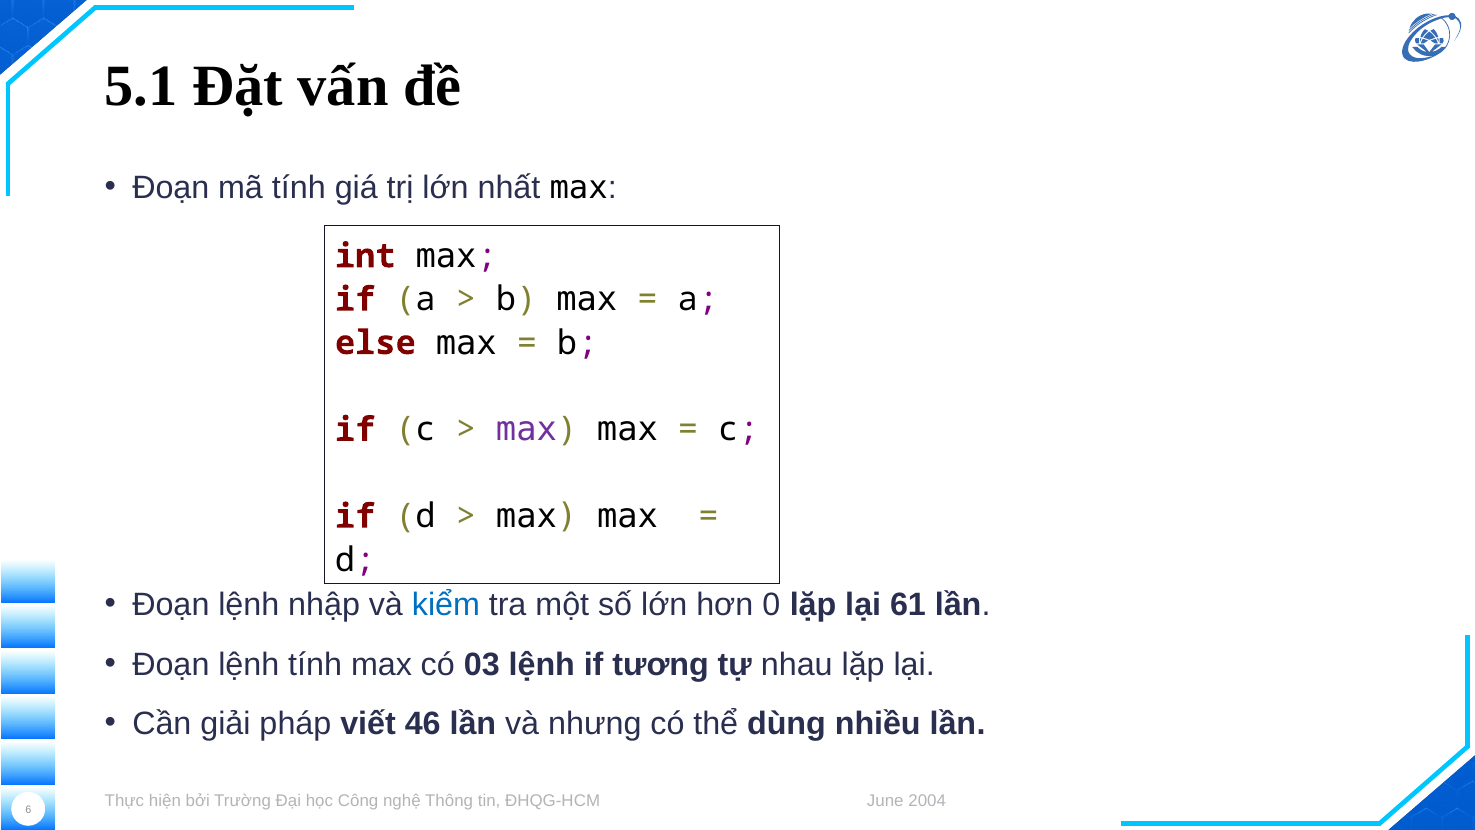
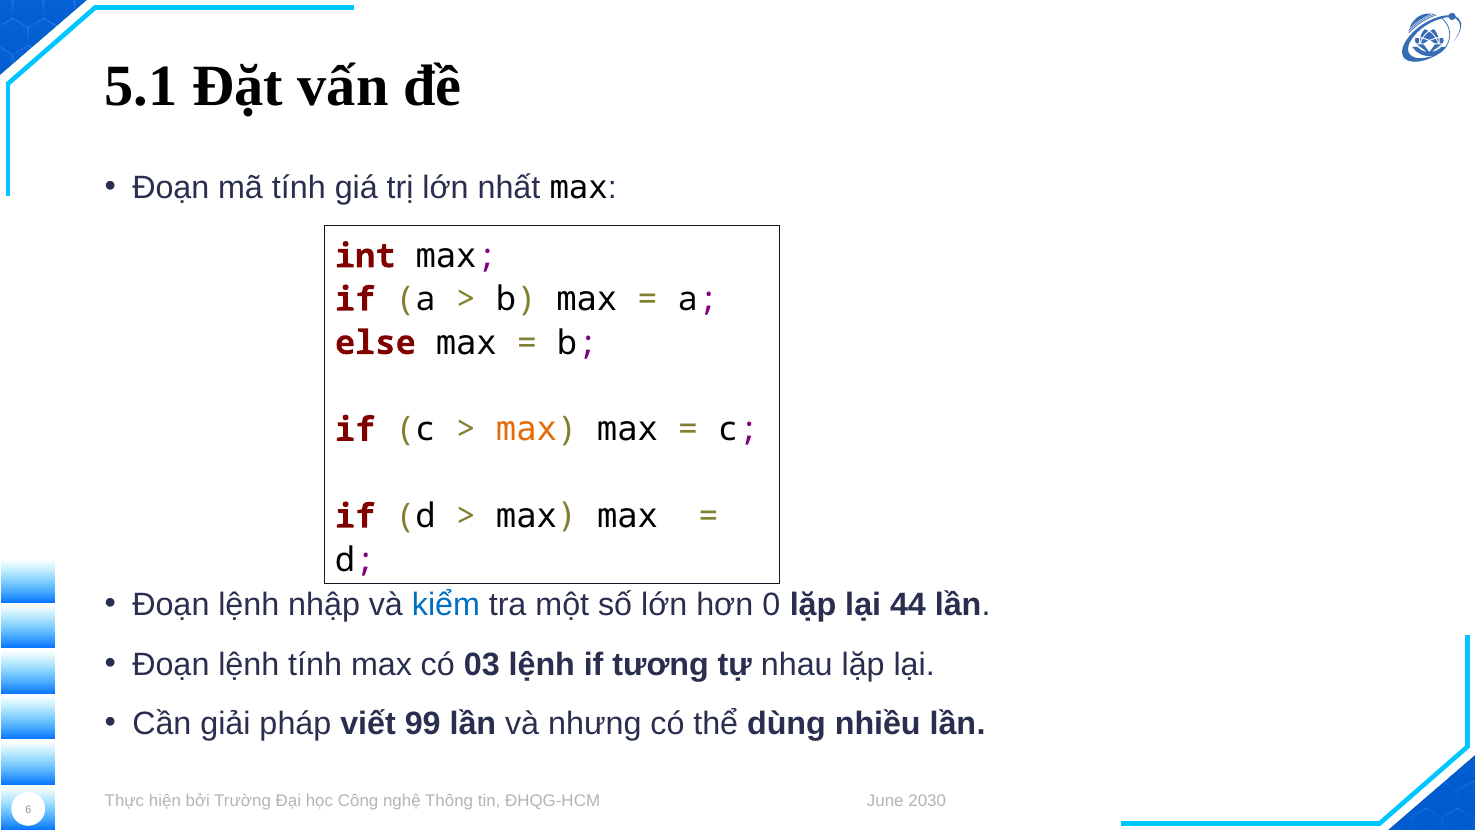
max colour: purple -> orange (526, 430)
61: 61 -> 44 (908, 605)
46: 46 -> 99 (423, 724)
2004: 2004 -> 2030 (927, 800)
